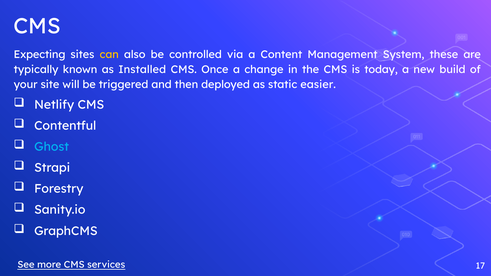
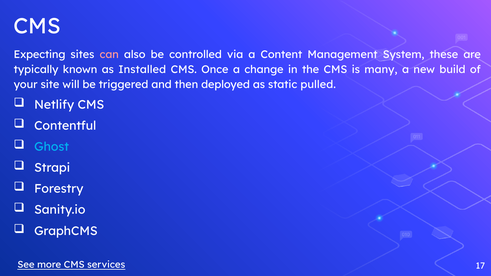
can colour: yellow -> pink (109, 55)
today: today -> many (381, 70)
easier: easier -> pulled (318, 85)
